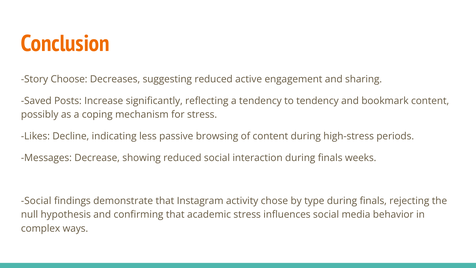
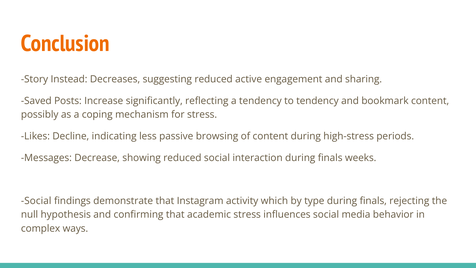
Choose: Choose -> Instead (69, 79)
chose: chose -> which (274, 201)
